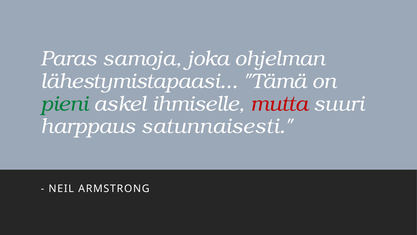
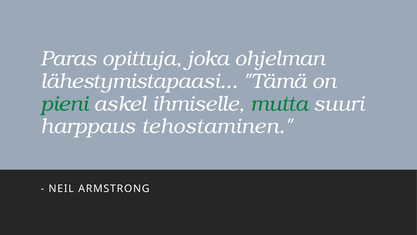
samoja: samoja -> opittuja (142, 59)
mutta colour: red -> green (279, 104)
satunnaisesti: satunnaisesti -> tehostaminen (217, 126)
